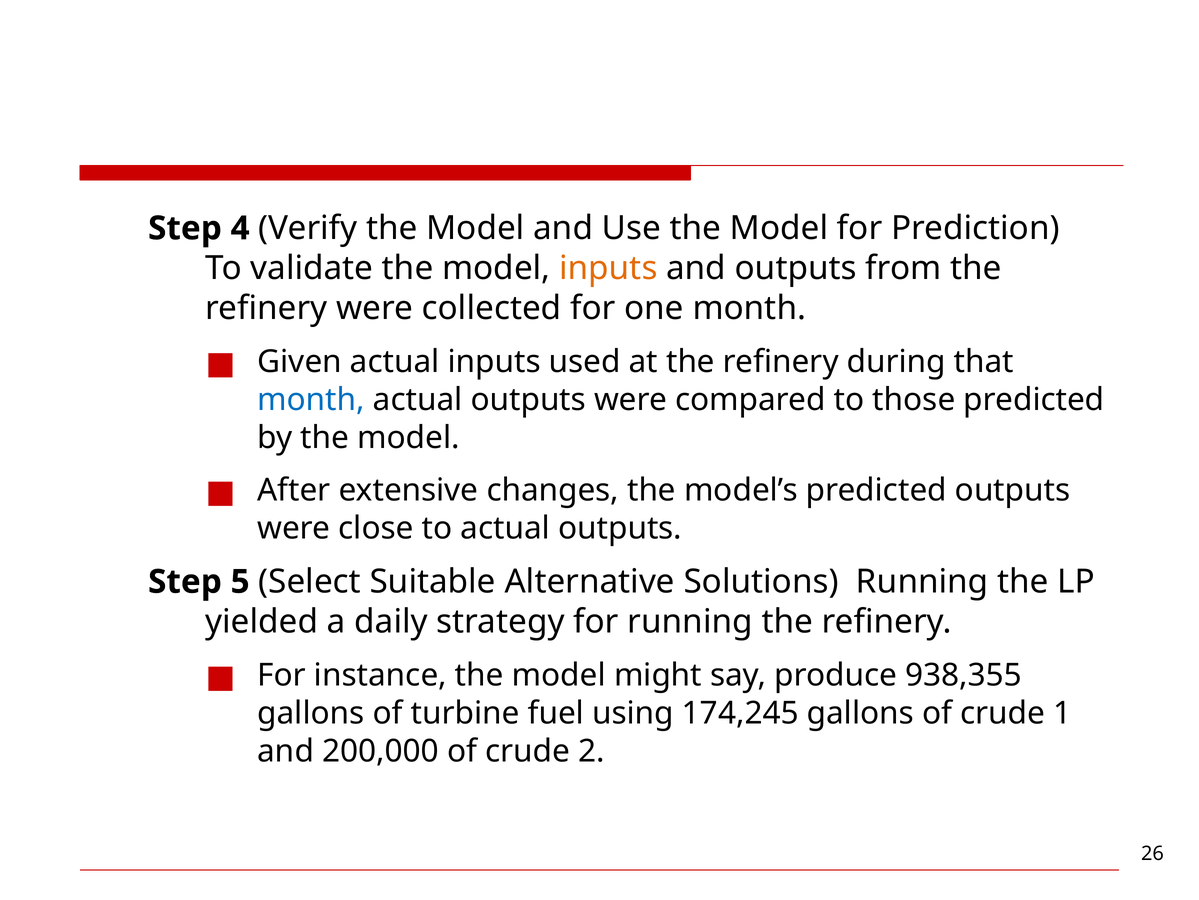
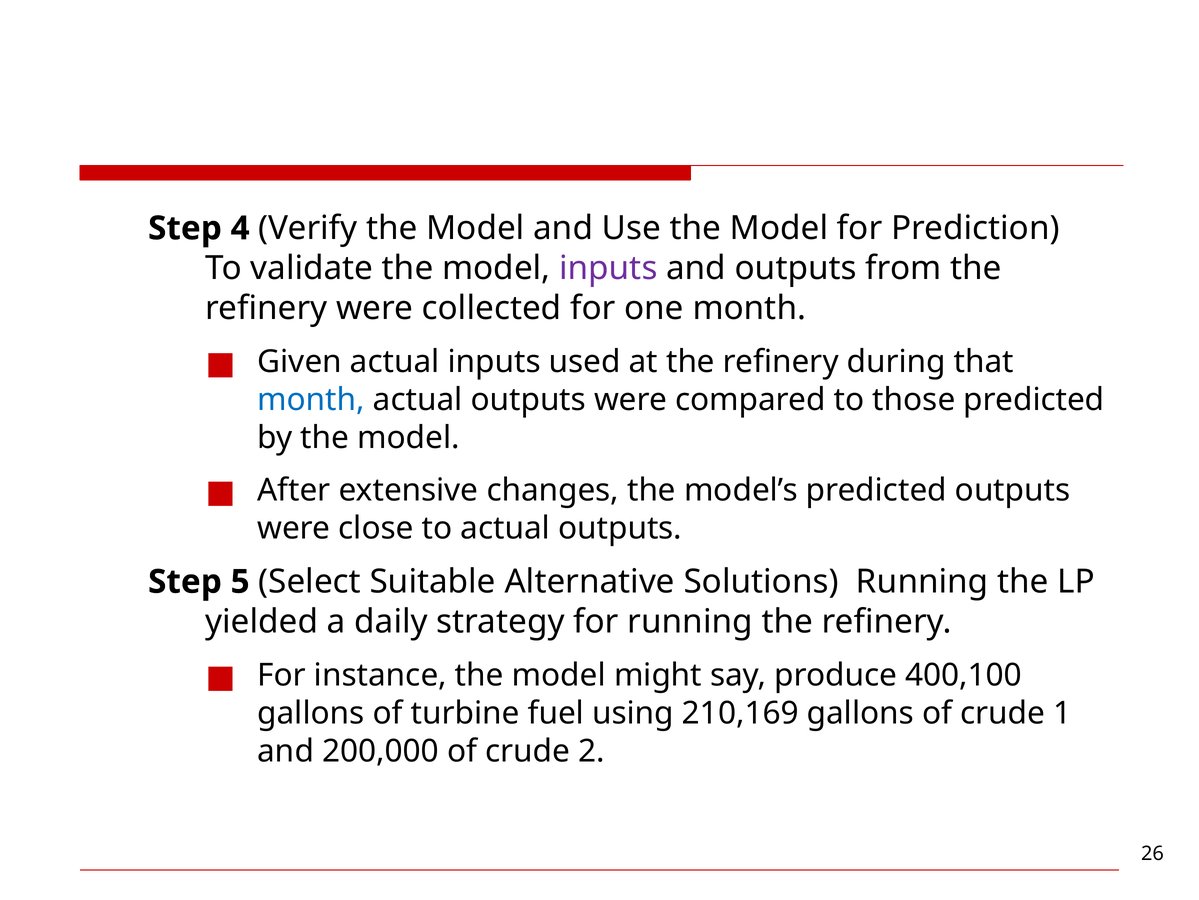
inputs colour: orange -> purple (608, 268)
938,355: 938,355 -> 400,100 (964, 675)
174,245: 174,245 -> 210,169 (740, 713)
